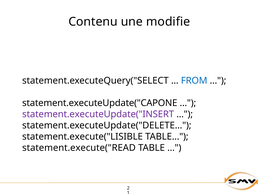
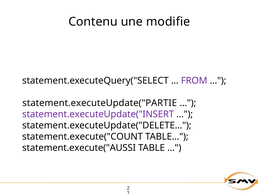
FROM colour: blue -> purple (194, 81)
statement.executeUpdate("CAPONE: statement.executeUpdate("CAPONE -> statement.executeUpdate("PARTIE (100, 103)
statement.execute("LISIBLE: statement.execute("LISIBLE -> statement.execute("COUNT (83, 137)
statement.execute("READ: statement.execute("READ -> statement.execute("AUSSI (79, 148)
